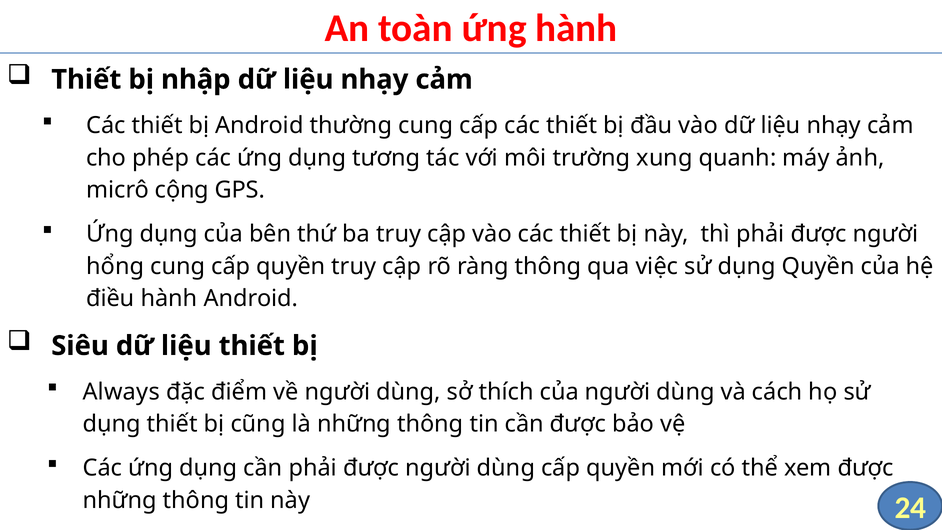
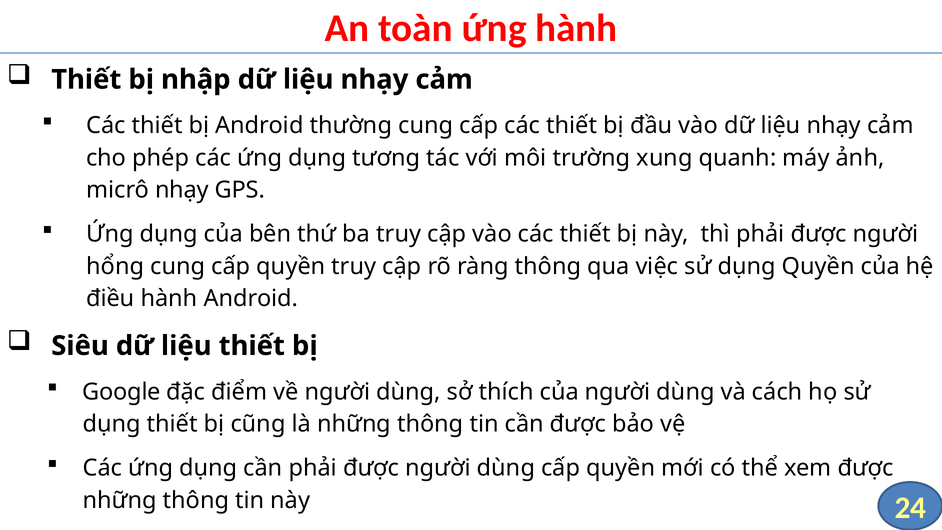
micrô cộng: cộng -> nhạy (182, 190)
Always: Always -> Google (122, 392)
